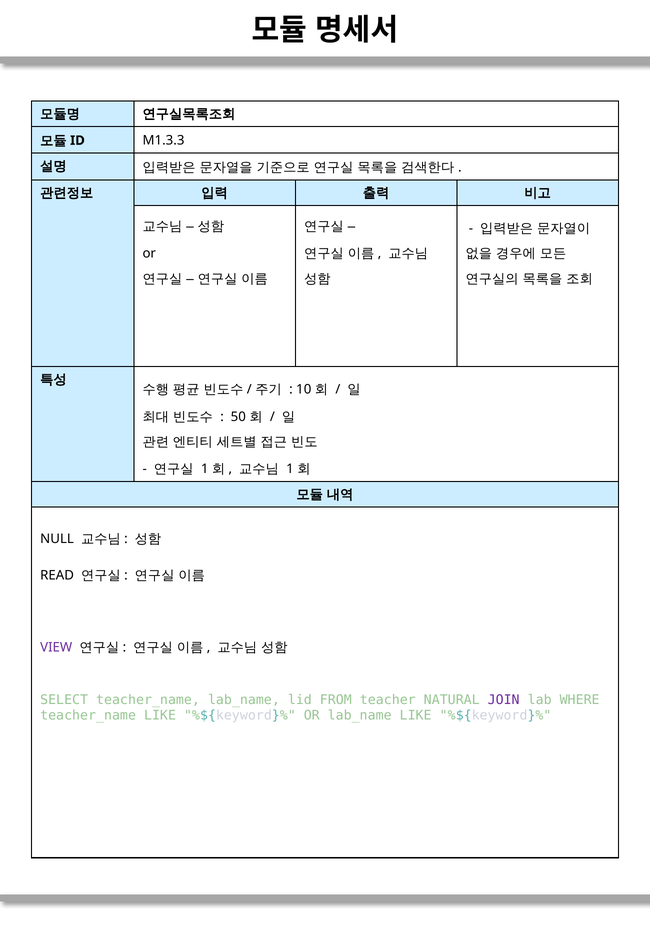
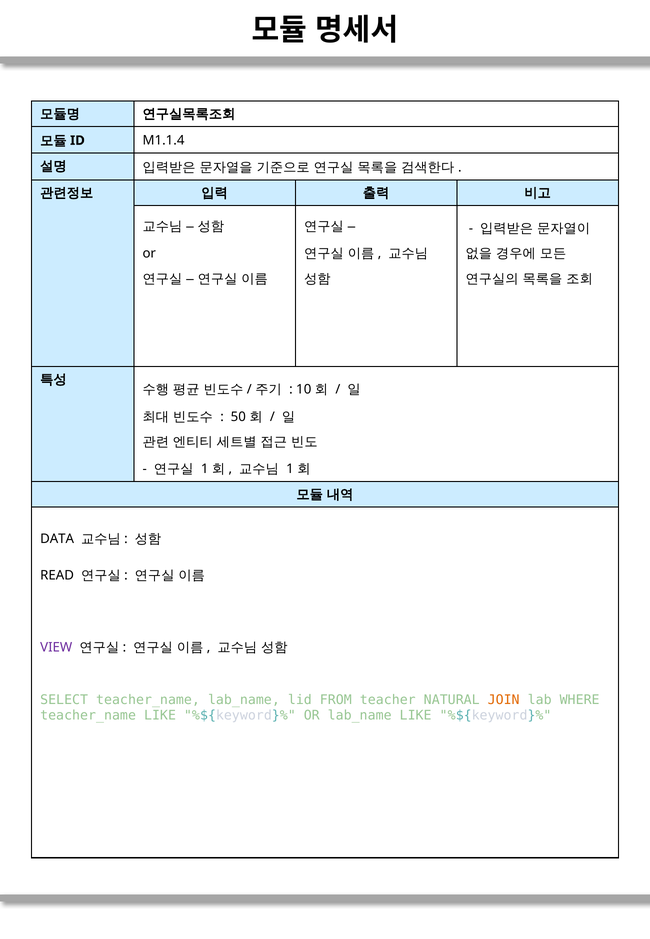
M1.3.3: M1.3.3 -> M1.1.4 (164, 140)
NULL: NULL -> DATA (57, 539)
JOIN colour: purple -> orange (504, 700)
